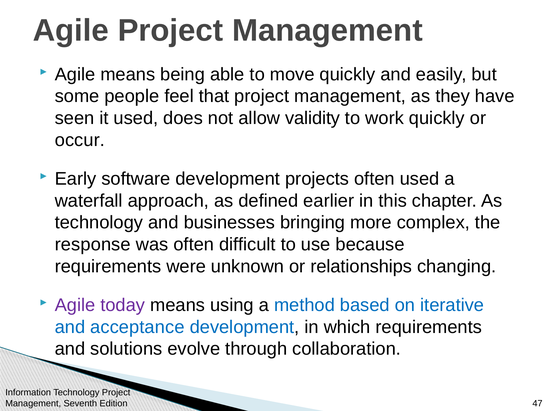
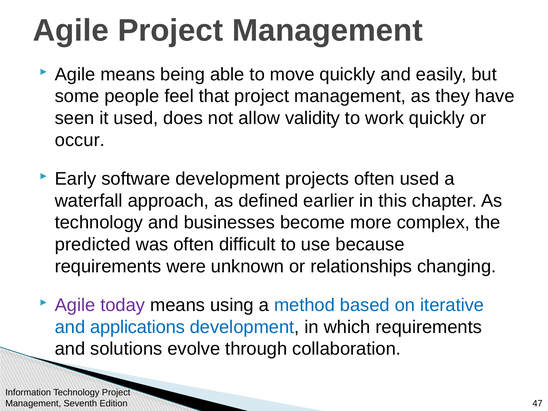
bringing: bringing -> become (313, 223)
response: response -> predicted (93, 245)
acceptance: acceptance -> applications (138, 327)
